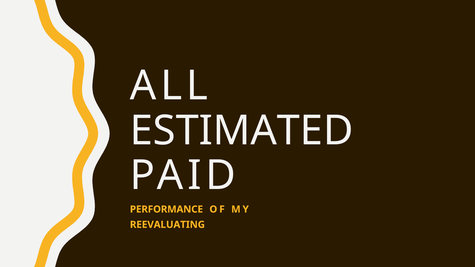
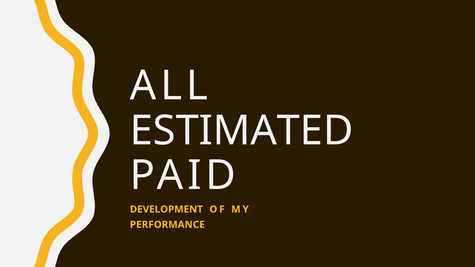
PERFORMANCE: PERFORMANCE -> DEVELOPMENT (166, 209)
REEVALUATING: REEVALUATING -> PERFORMANCE (167, 225)
